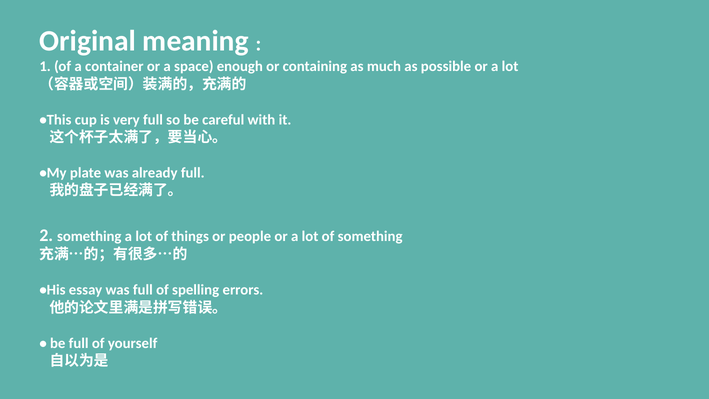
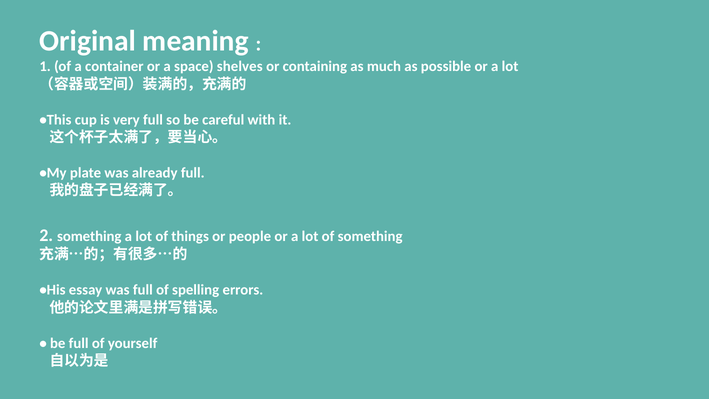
enough: enough -> shelves (240, 66)
